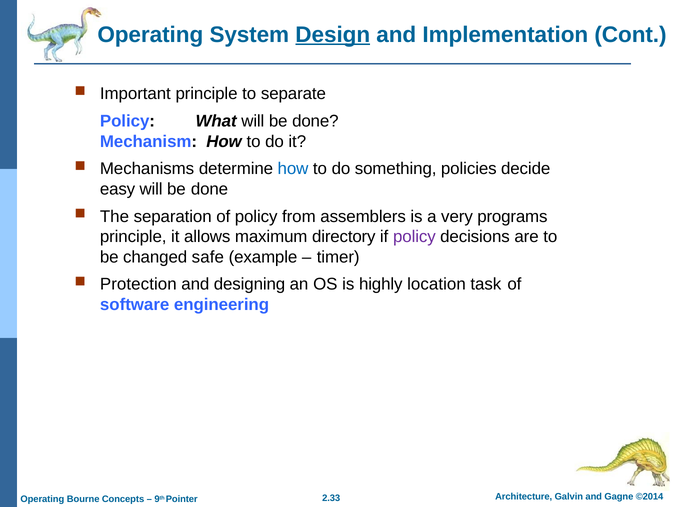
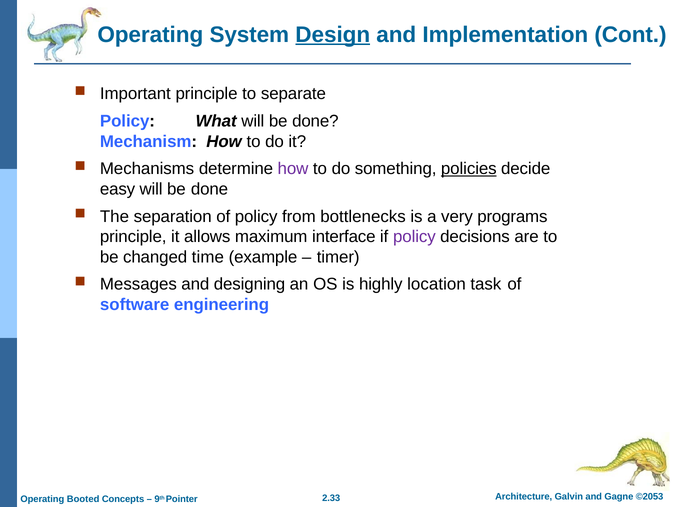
how colour: blue -> purple (293, 169)
policies underline: none -> present (469, 169)
assemblers: assemblers -> bottlenecks (363, 216)
directory: directory -> interface (344, 237)
safe: safe -> time (208, 257)
Protection: Protection -> Messages (138, 284)
©2014: ©2014 -> ©2053 (650, 496)
Bourne: Bourne -> Booted (83, 499)
